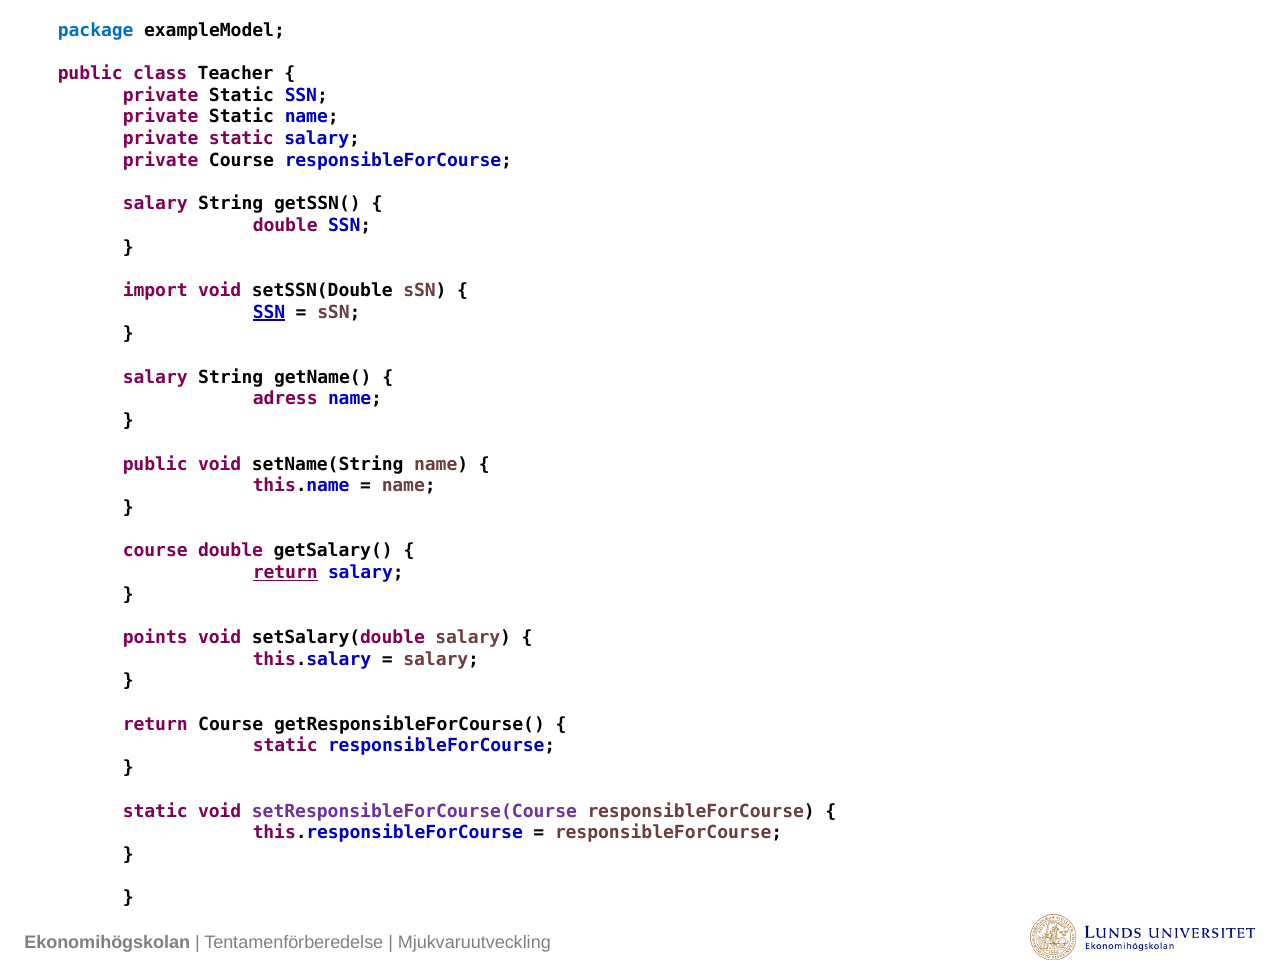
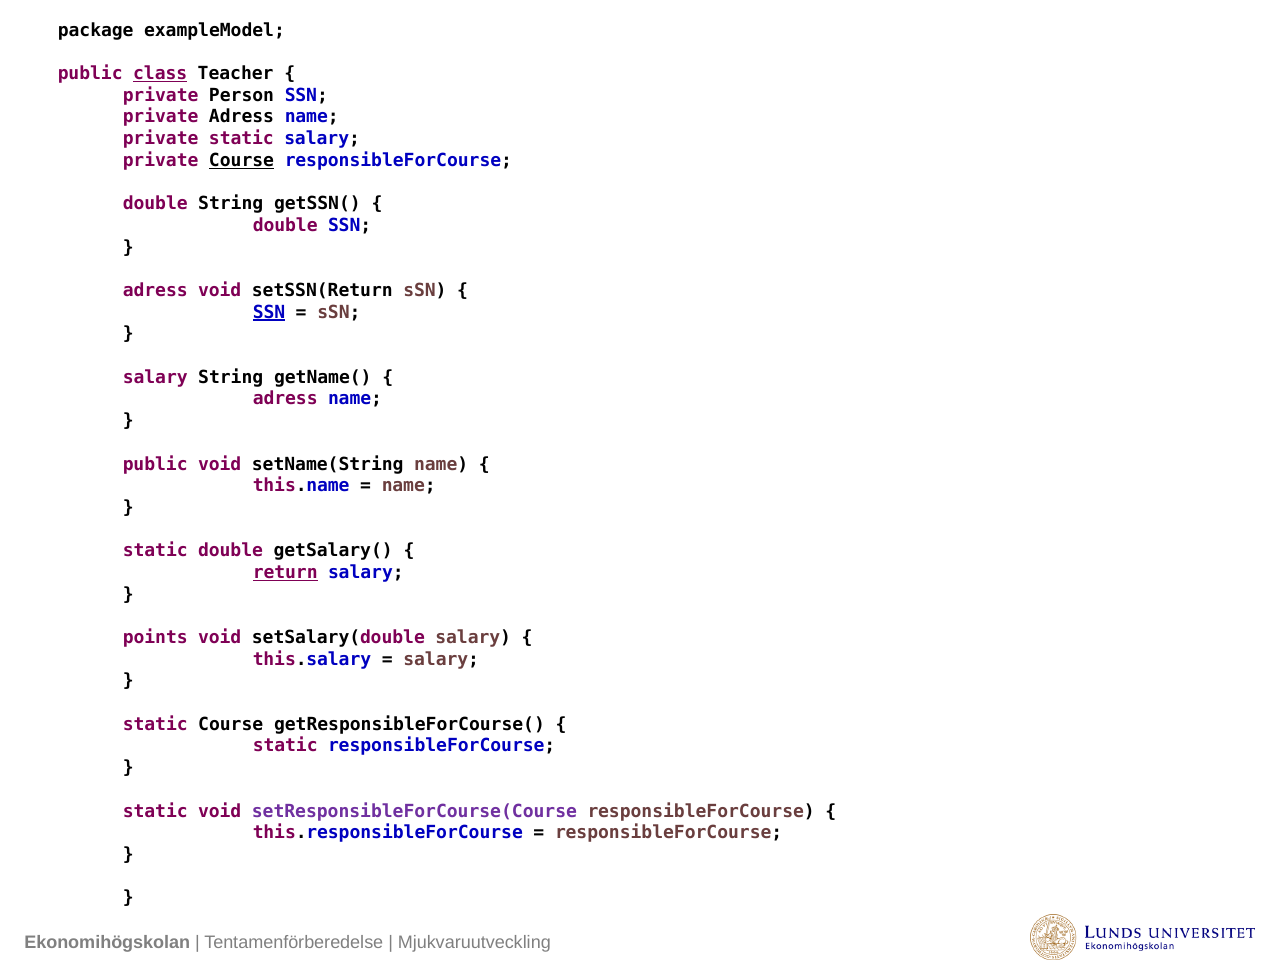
package colour: blue -> black (96, 30)
class underline: none -> present (160, 74)
Static: Static -> Person (242, 95)
Static: Static -> Adress (242, 117)
Course underline: none -> present (242, 160)
salary: salary -> double (155, 204)
import: import -> adress (155, 291)
setSSN(Double: setSSN(Double -> setSSN(Return (322, 291)
course: course -> static (155, 551)
return: return -> static (155, 724)
